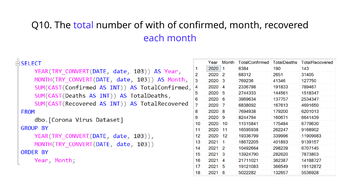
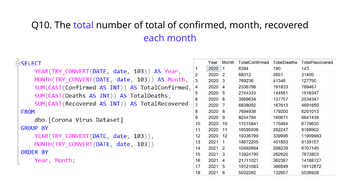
of with: with -> total (155, 25)
